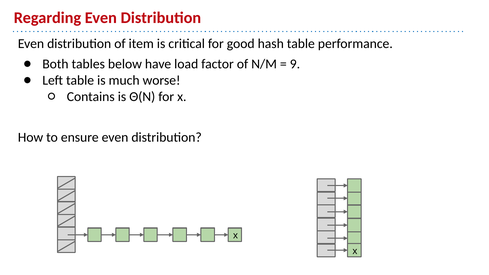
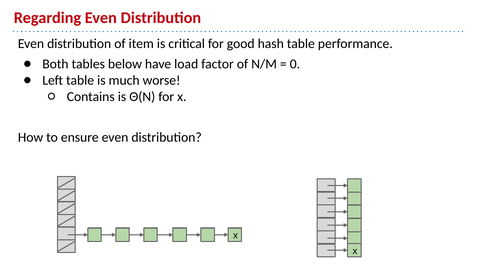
9: 9 -> 0 (295, 64)
